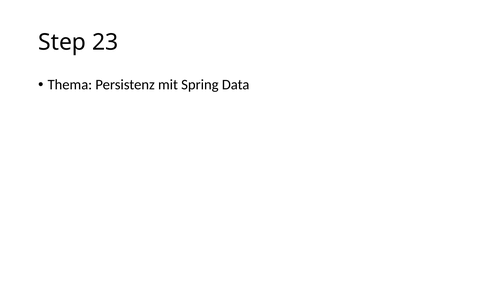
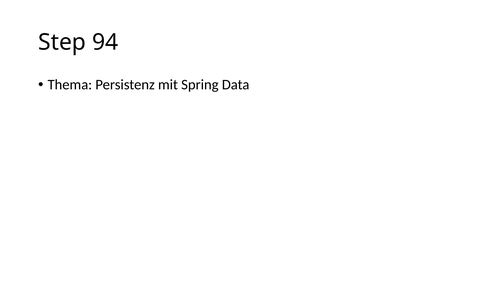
23: 23 -> 94 (105, 42)
